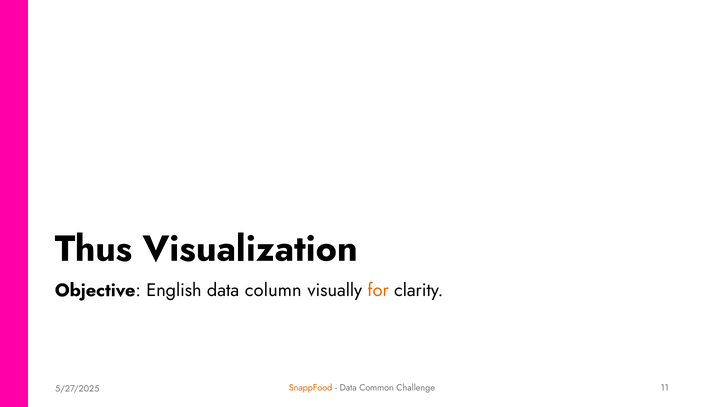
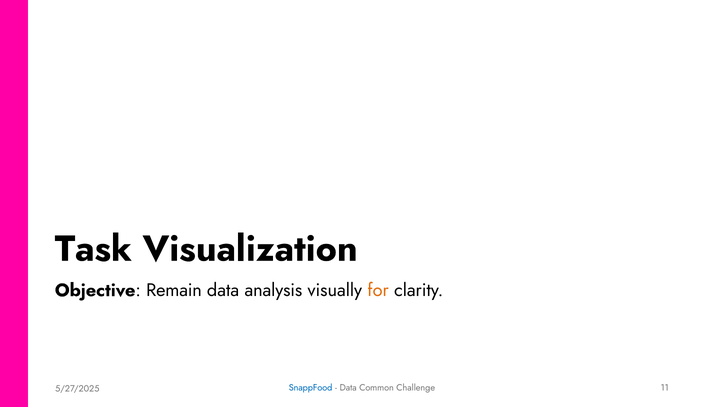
Thus: Thus -> Task (93, 249)
English: English -> Remain (174, 290)
column: column -> analysis (273, 290)
SnappFood colour: orange -> blue (311, 388)
